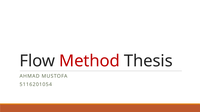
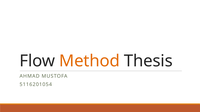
Method colour: red -> orange (90, 61)
